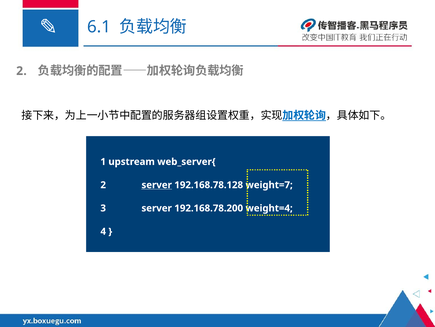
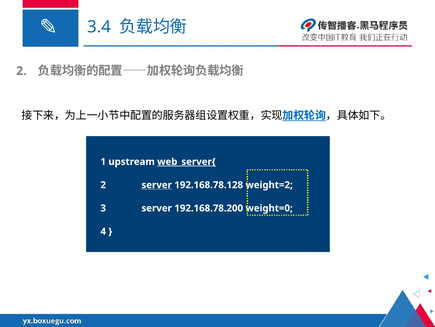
6.1: 6.1 -> 3.4 (99, 27)
web_server{ underline: none -> present (186, 161)
weight=7: weight=7 -> weight=2 (269, 185)
weight=4: weight=4 -> weight=0 (269, 208)
